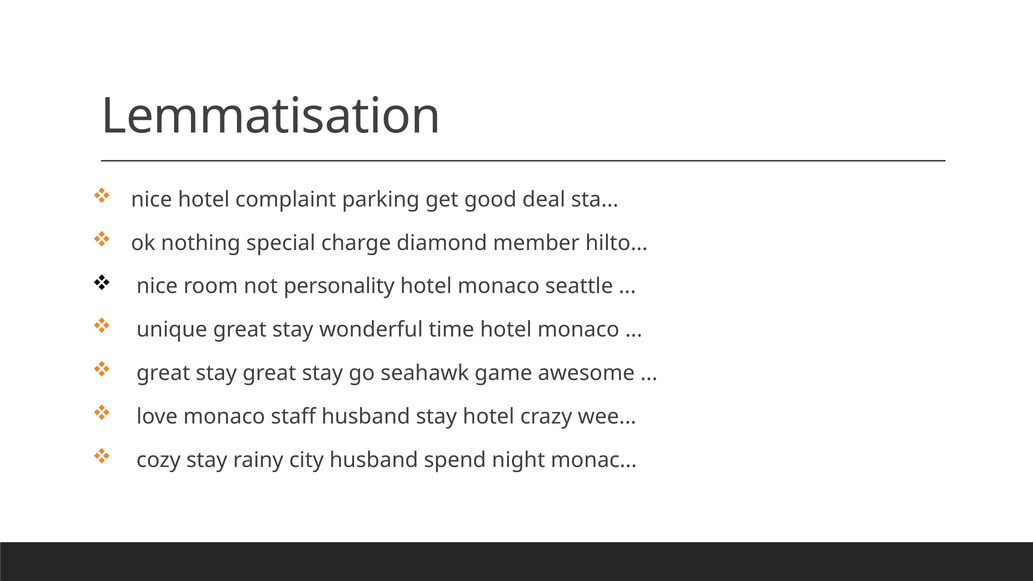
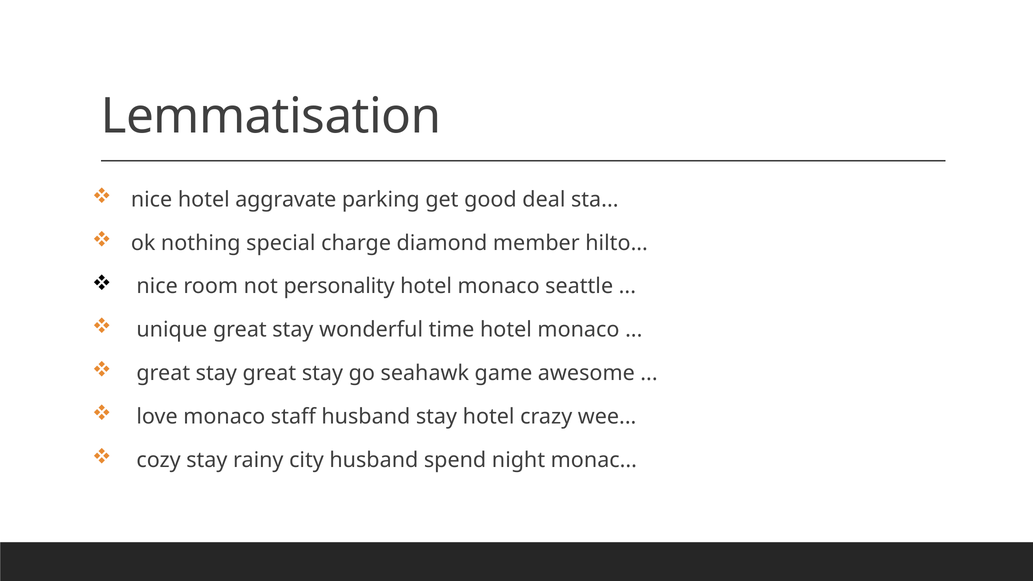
complaint: complaint -> aggravate (286, 199)
